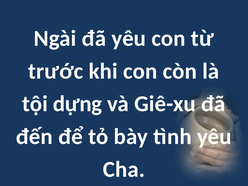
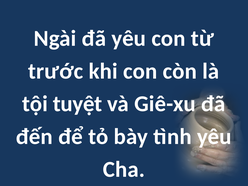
dựng: dựng -> tuyệt (78, 104)
